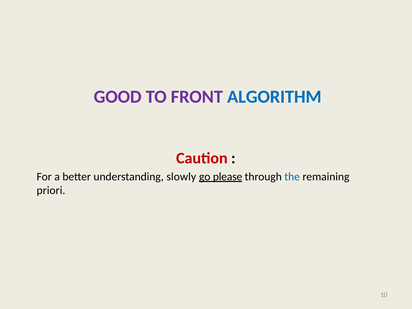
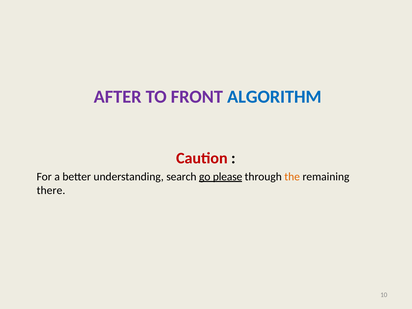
GOOD: GOOD -> AFTER (118, 97)
slowly: slowly -> search (181, 177)
the colour: blue -> orange (292, 177)
priori: priori -> there (51, 190)
